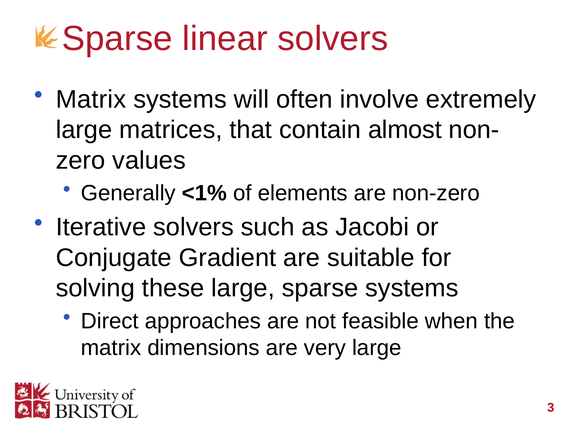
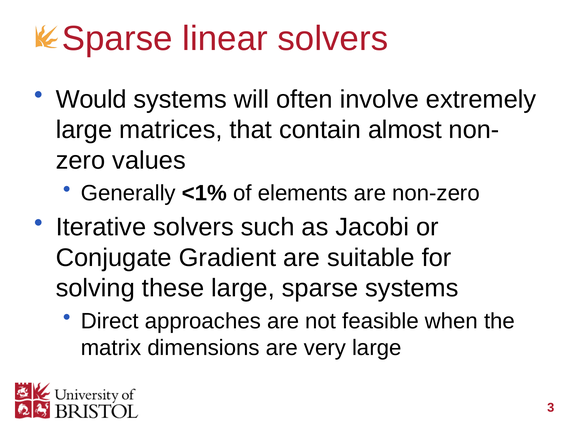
Matrix: Matrix -> Would (91, 99)
